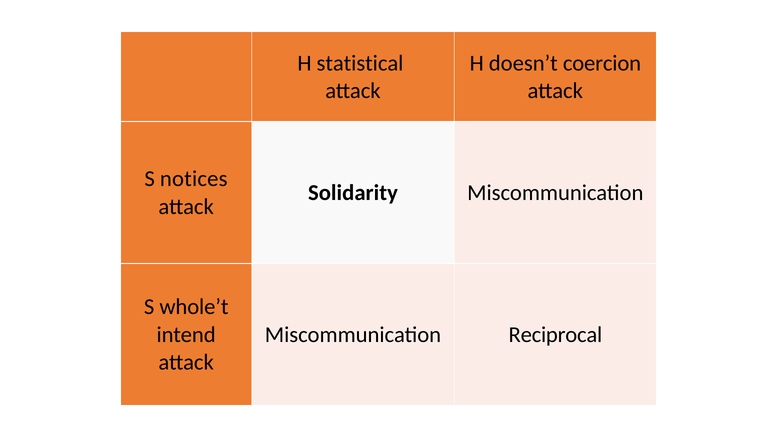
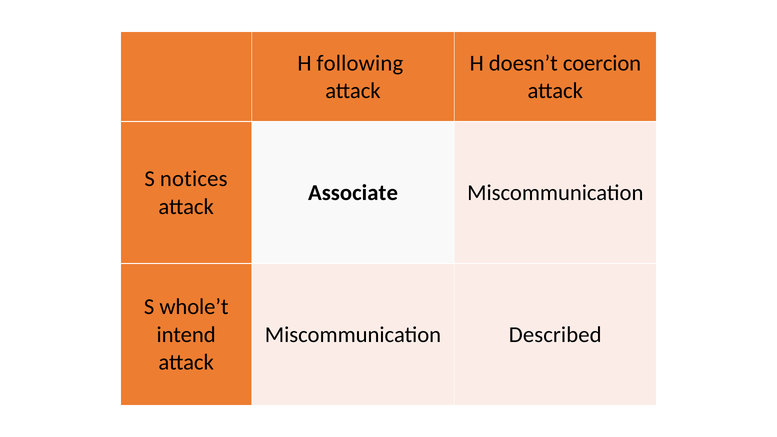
statistical: statistical -> following (360, 63)
Solidarity: Solidarity -> Associate (353, 193)
Reciprocal: Reciprocal -> Described (555, 335)
